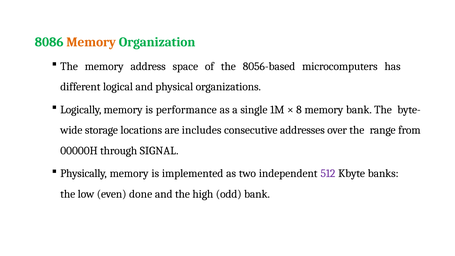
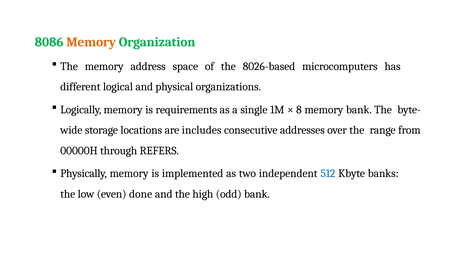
8056-based: 8056-based -> 8026-based (269, 66)
performance: performance -> requirements (186, 110)
SIGNAL: SIGNAL -> REFERS (159, 151)
512 colour: purple -> blue (328, 173)
